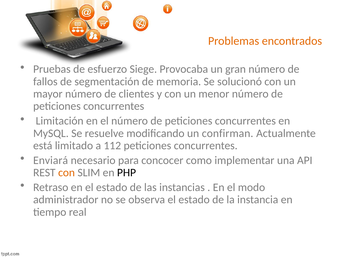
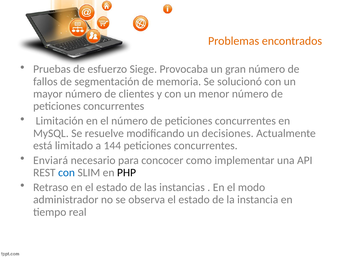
confirman: confirman -> decisiones (228, 133)
112: 112 -> 144 (112, 146)
con colour: orange -> blue (67, 173)
